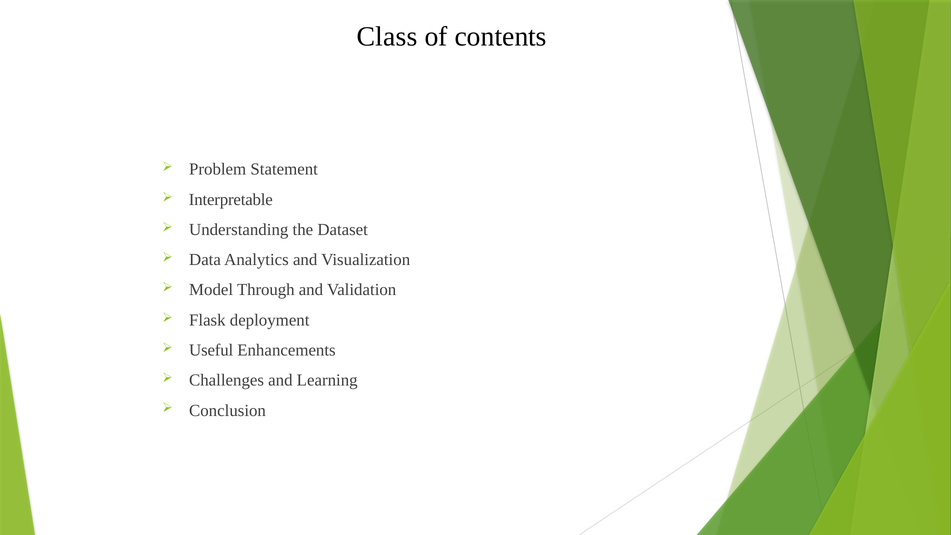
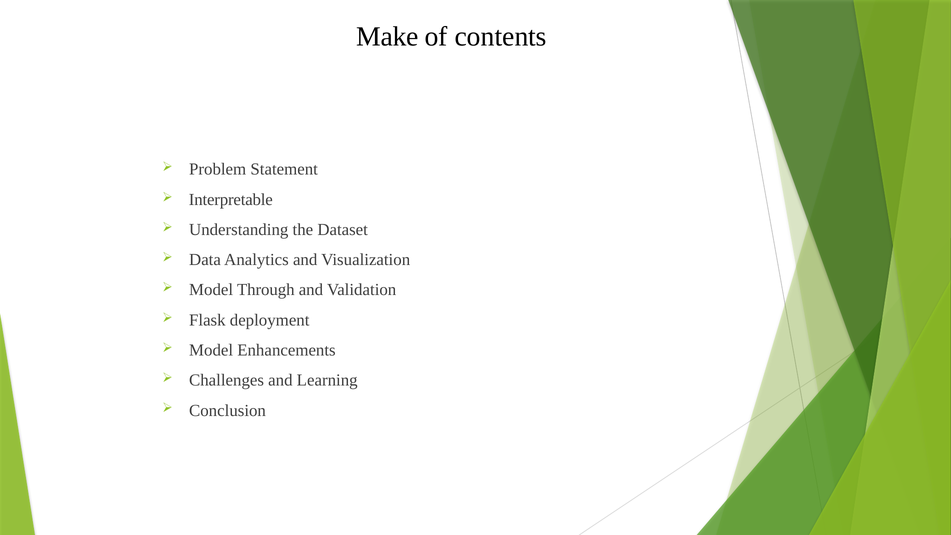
Class: Class -> Make (387, 37)
Useful: Useful -> Model (211, 350)
